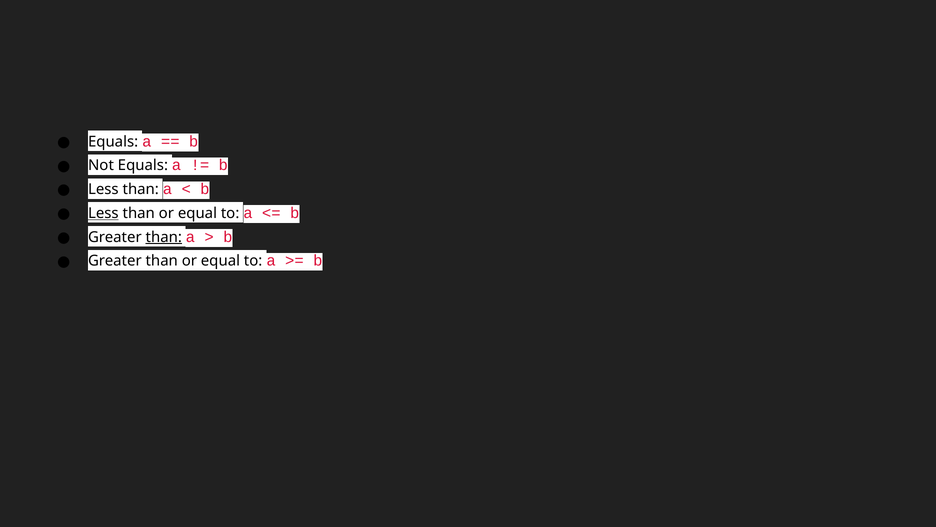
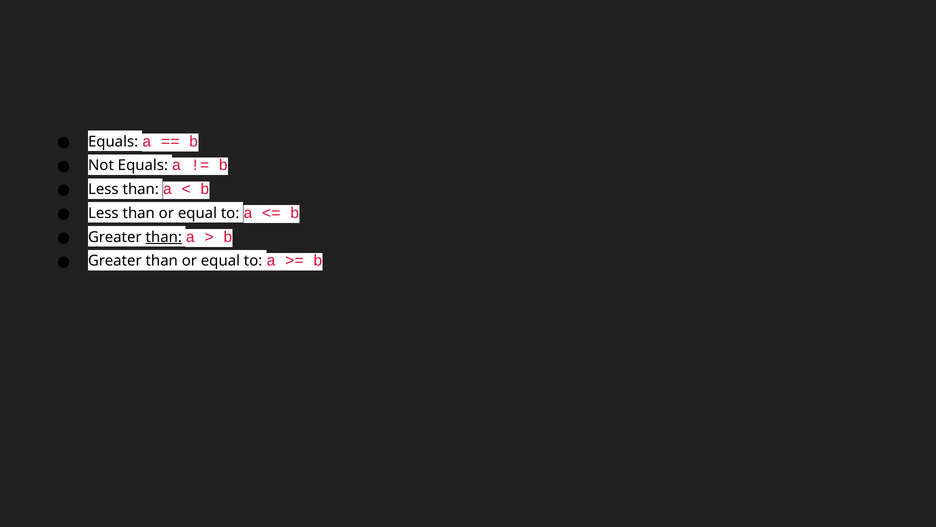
Less underline: present -> none (103, 213)
